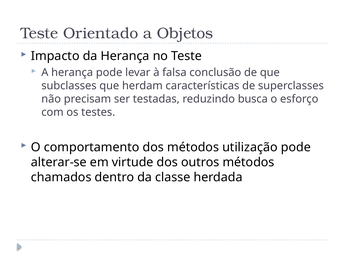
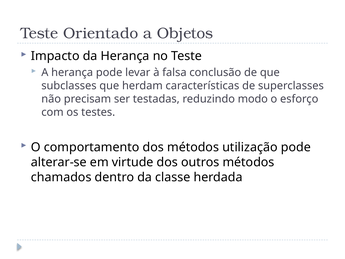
busca: busca -> modo (253, 99)
